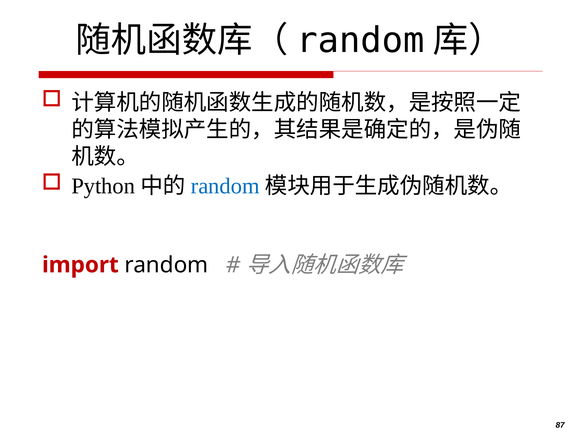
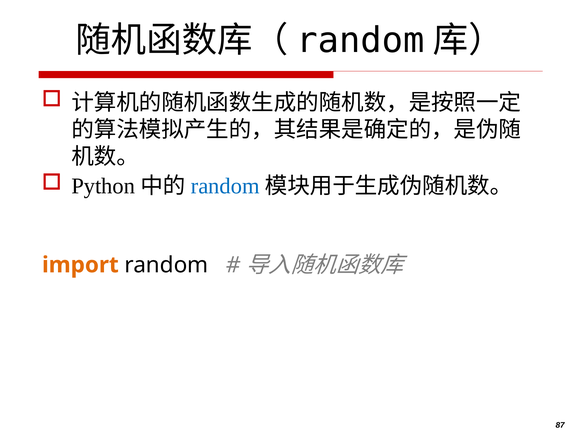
import colour: red -> orange (80, 265)
